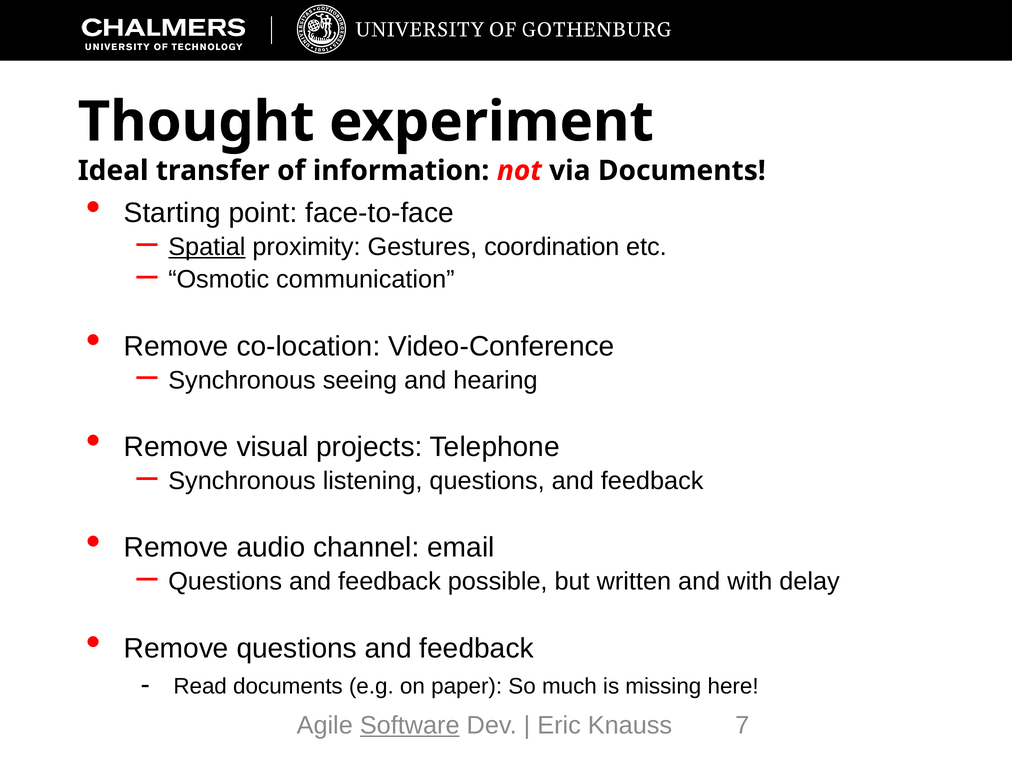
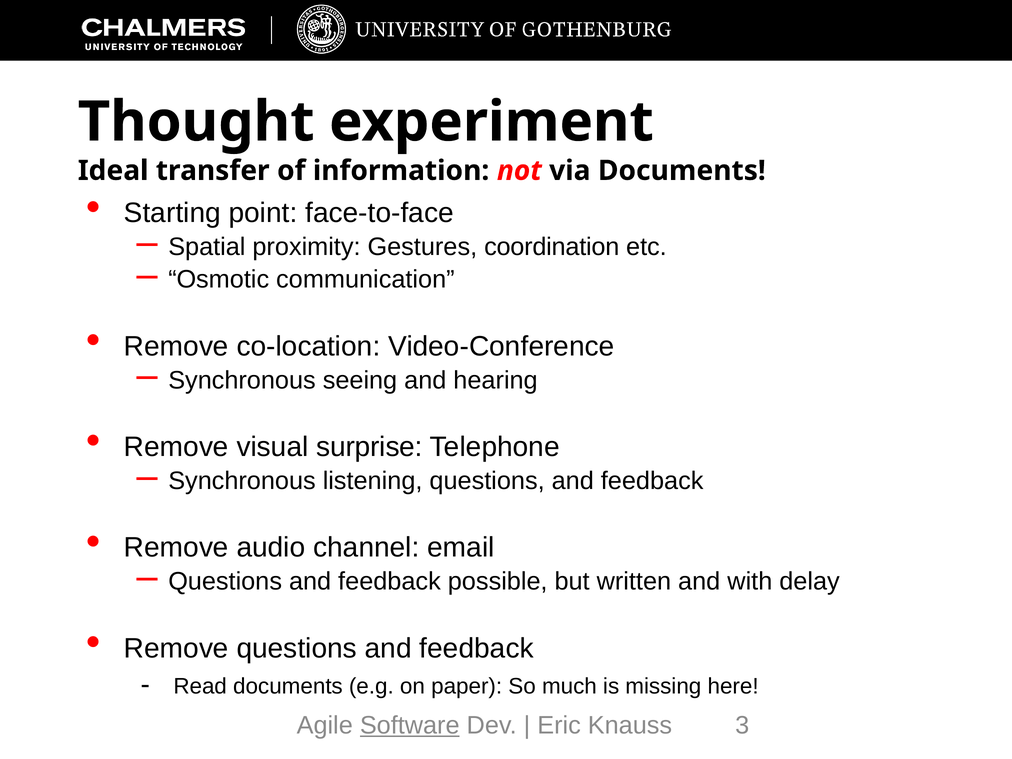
Spatial underline: present -> none (207, 247)
projects: projects -> surprise (369, 447)
7: 7 -> 3 (742, 725)
